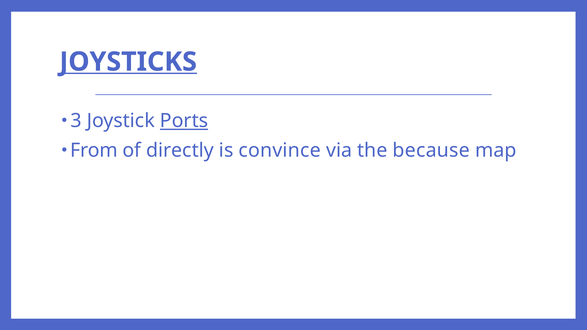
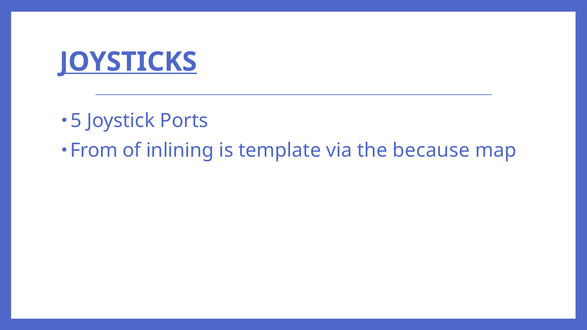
3: 3 -> 5 (76, 121)
Ports underline: present -> none (184, 121)
directly: directly -> inlining (180, 151)
convince: convince -> template (280, 151)
